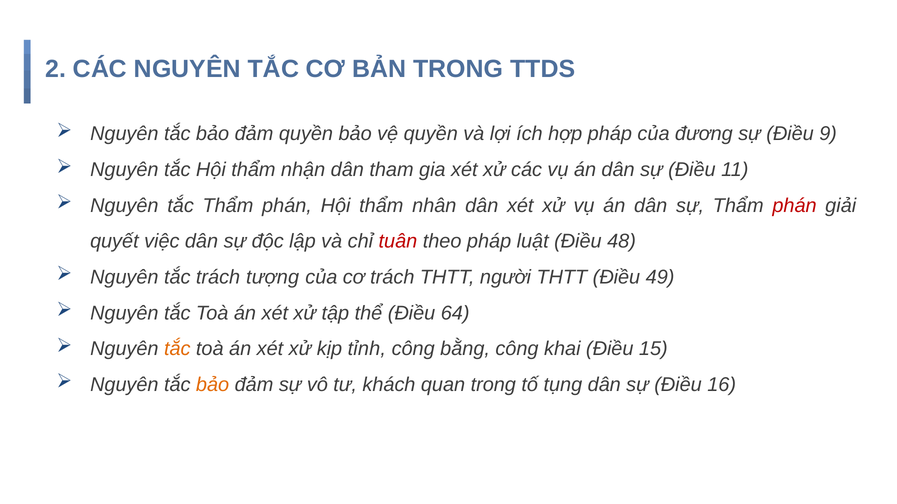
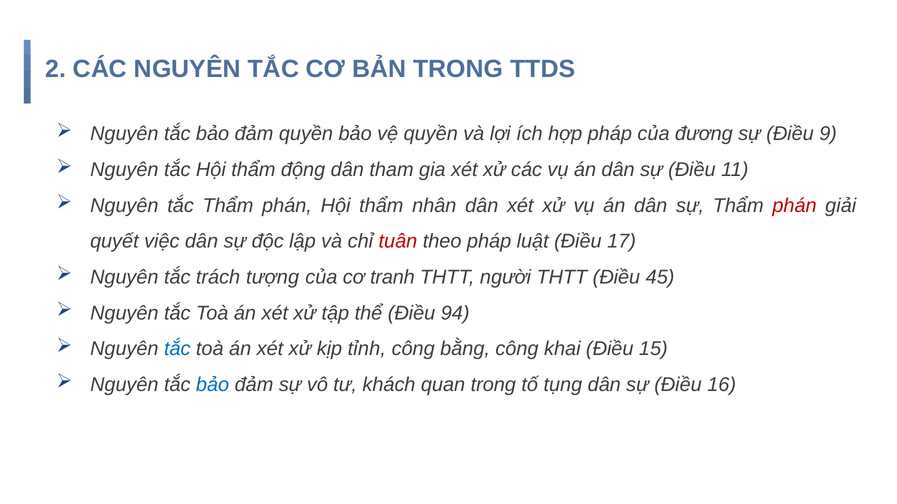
nhận: nhận -> động (303, 170)
48: 48 -> 17 (622, 242)
cơ trách: trách -> tranh (392, 277)
49: 49 -> 45 (660, 277)
64: 64 -> 94 (455, 313)
tắc colour: orange -> blue (177, 349)
bảo colour: orange -> blue (213, 385)
